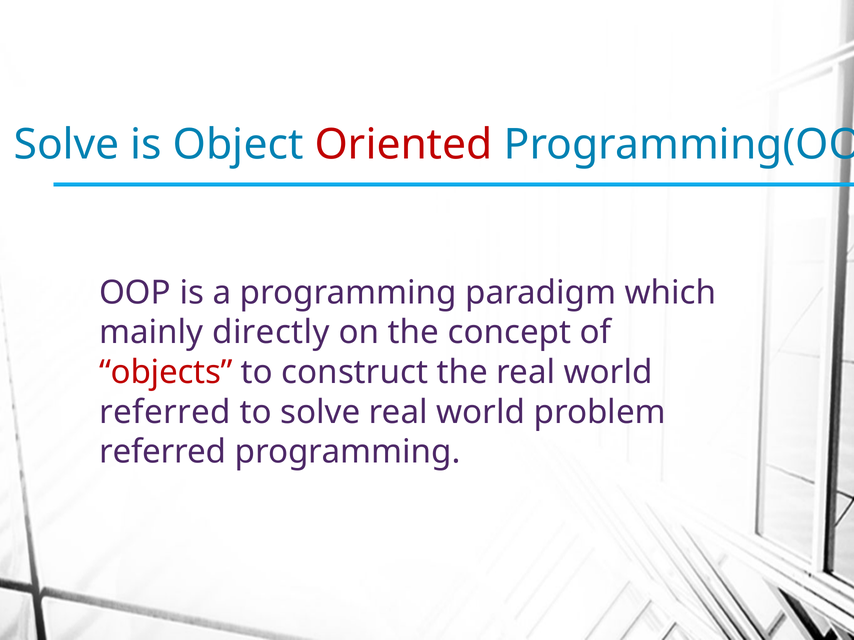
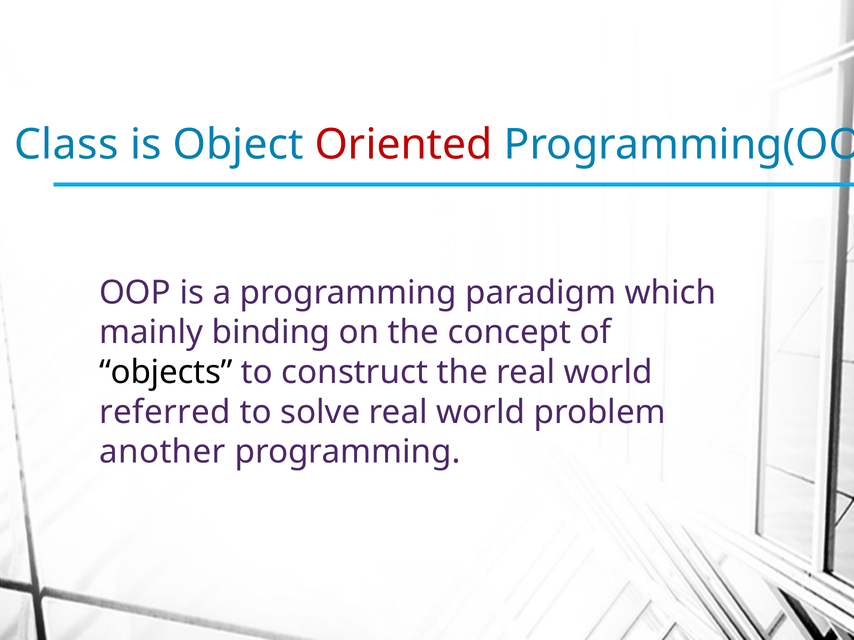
Solve: Solve -> Class (66, 145)
directly: directly -> binding (271, 333)
objects colour: red -> black (166, 373)
referred: referred -> another (162, 452)
